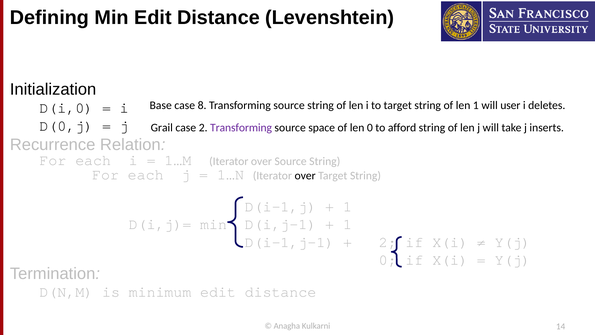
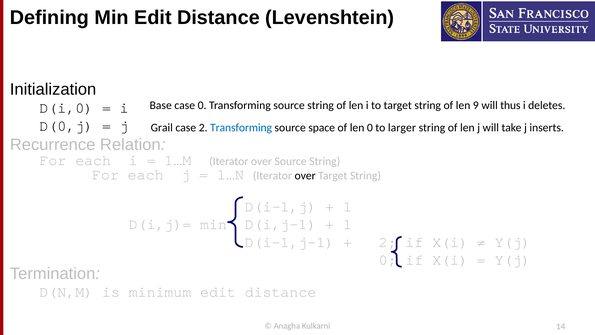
case 8: 8 -> 0 (202, 105)
len 1: 1 -> 9 (476, 105)
user: user -> thus (510, 105)
Transforming colour: purple -> blue (241, 127)
afford: afford -> larger (402, 127)
